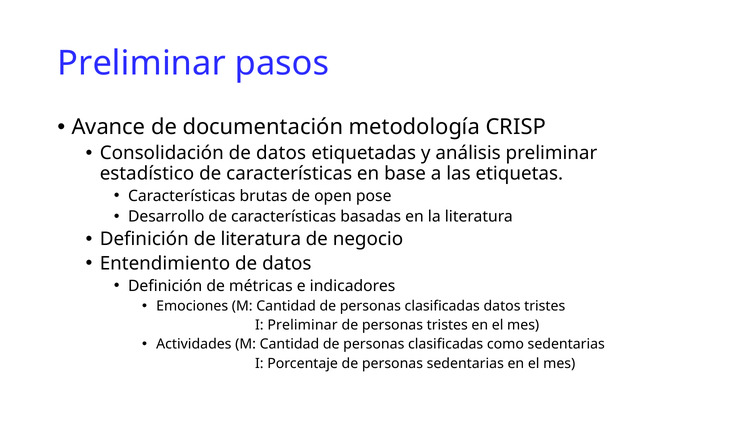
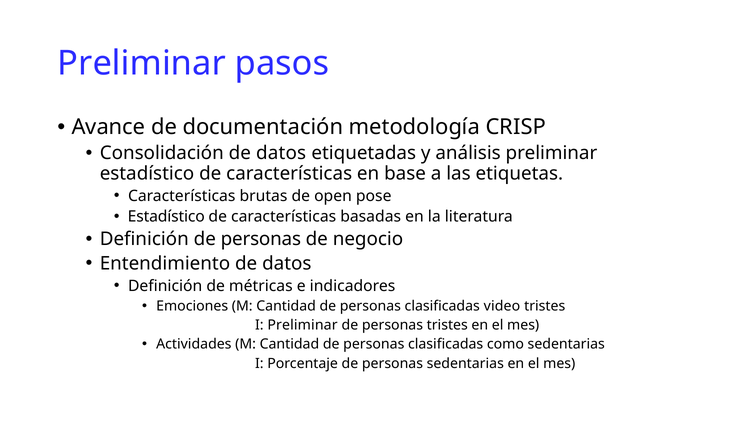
Desarrollo: Desarrollo -> Estadístico (166, 217)
Definición de literatura: literatura -> personas (261, 240)
clasificadas datos: datos -> video (502, 306)
